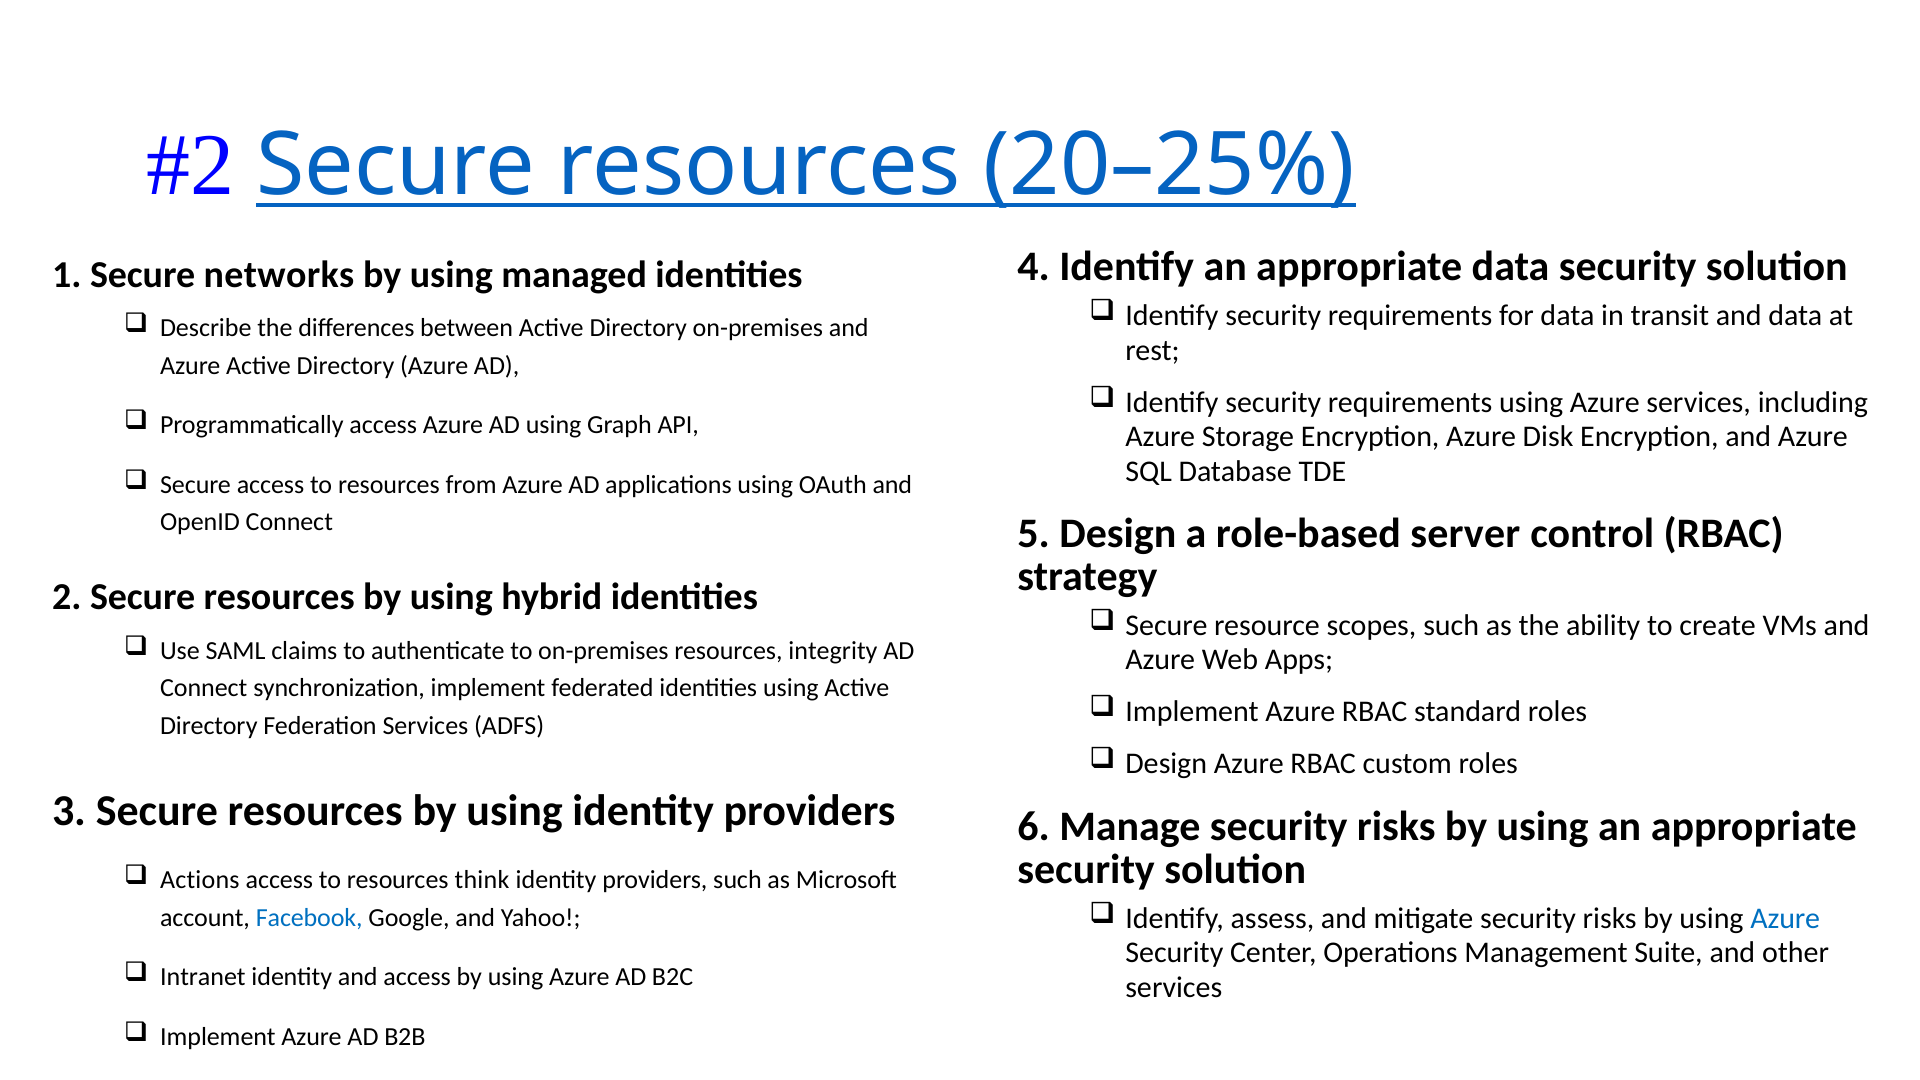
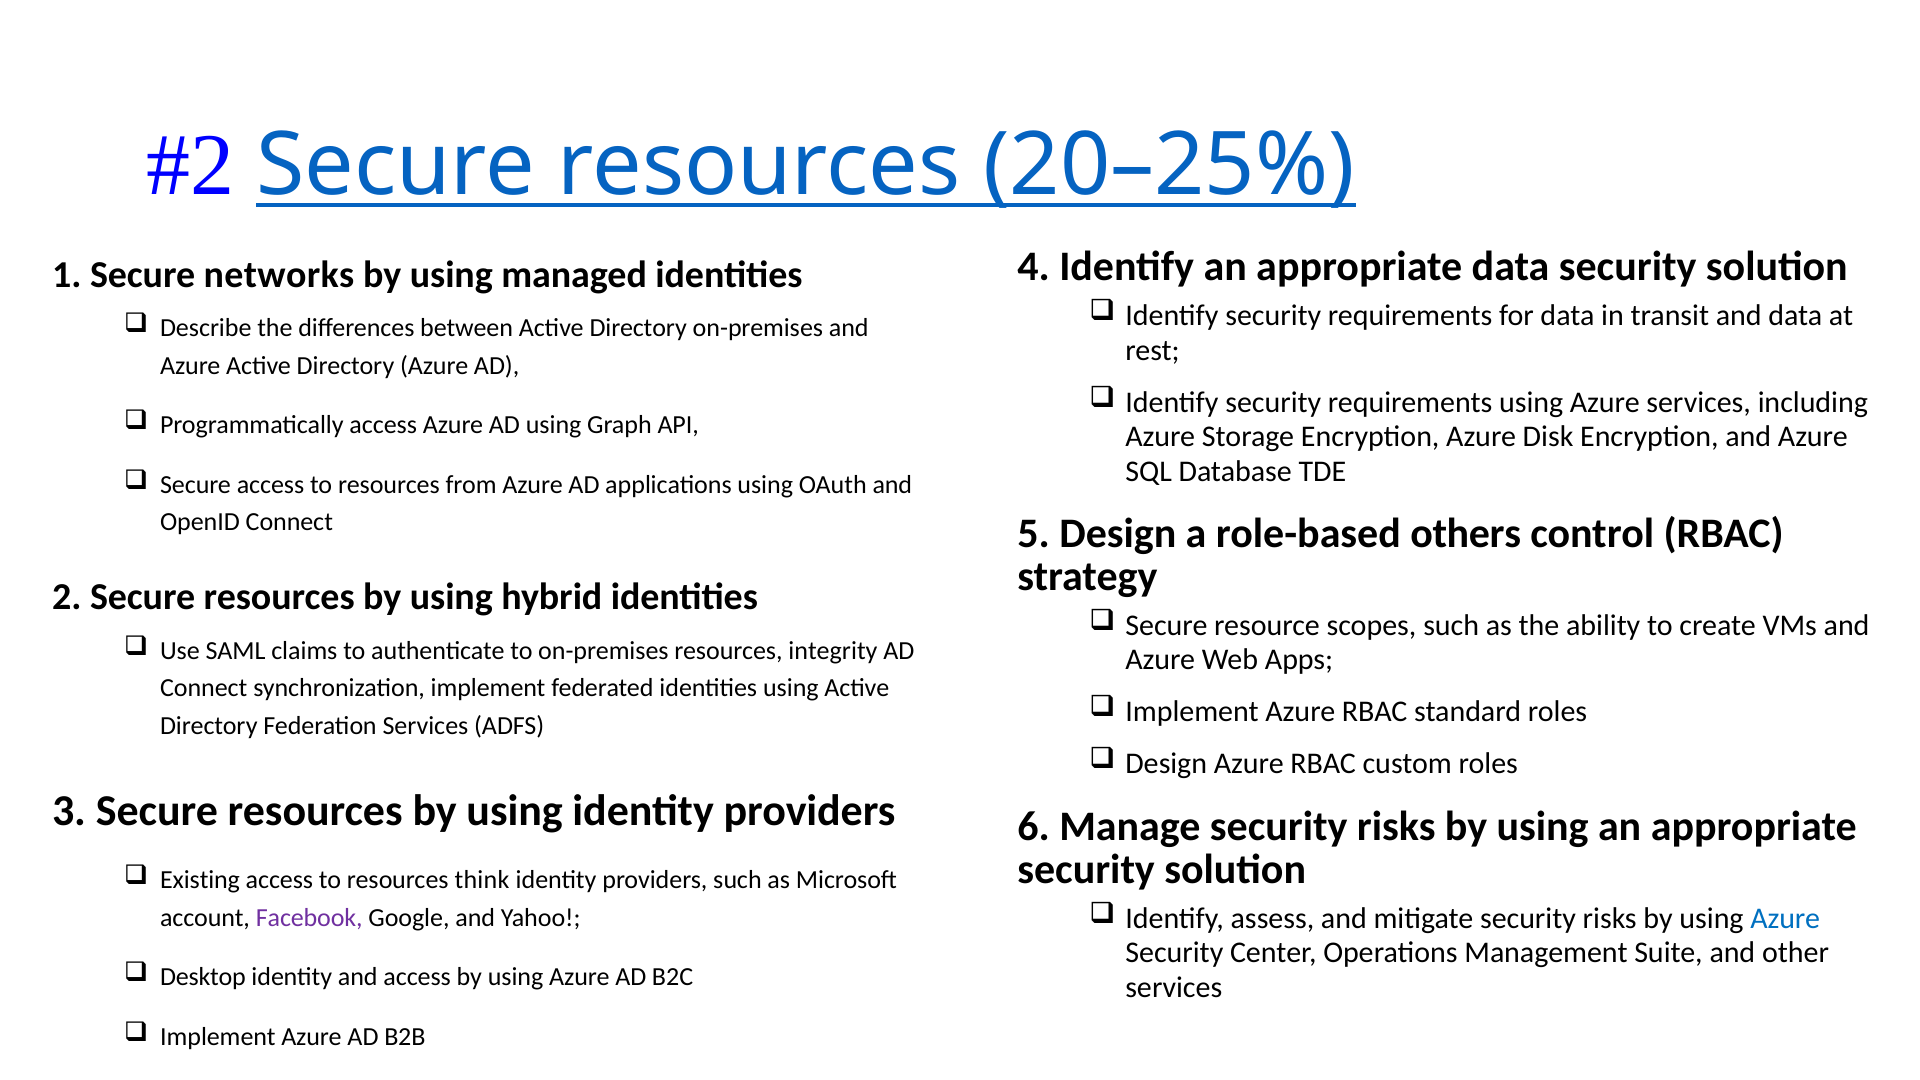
server: server -> others (1466, 534)
Actions: Actions -> Existing (200, 880)
Facebook colour: blue -> purple (309, 918)
Intranet: Intranet -> Desktop (203, 977)
